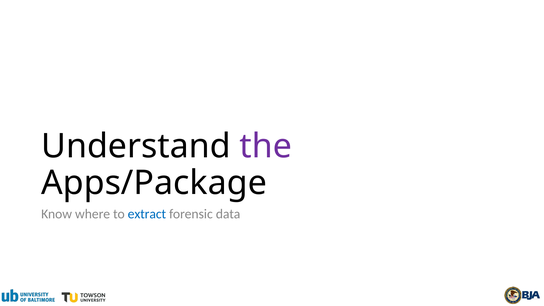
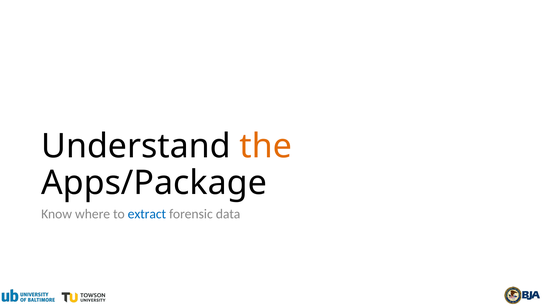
the colour: purple -> orange (266, 146)
